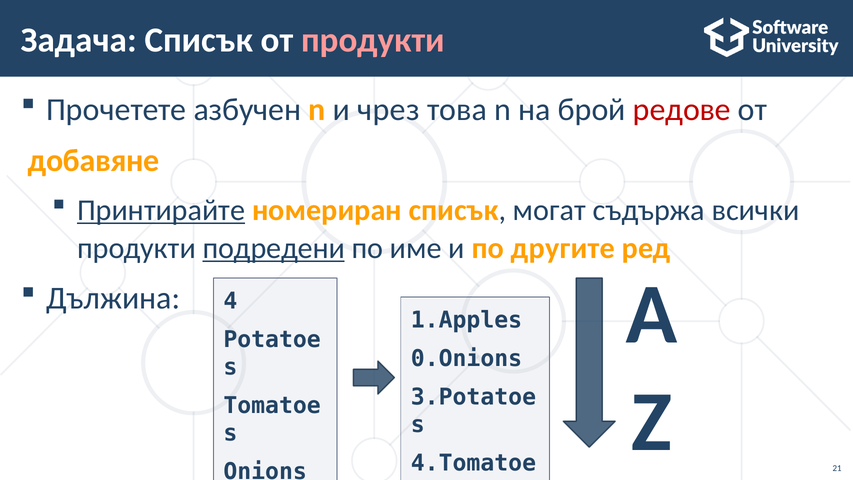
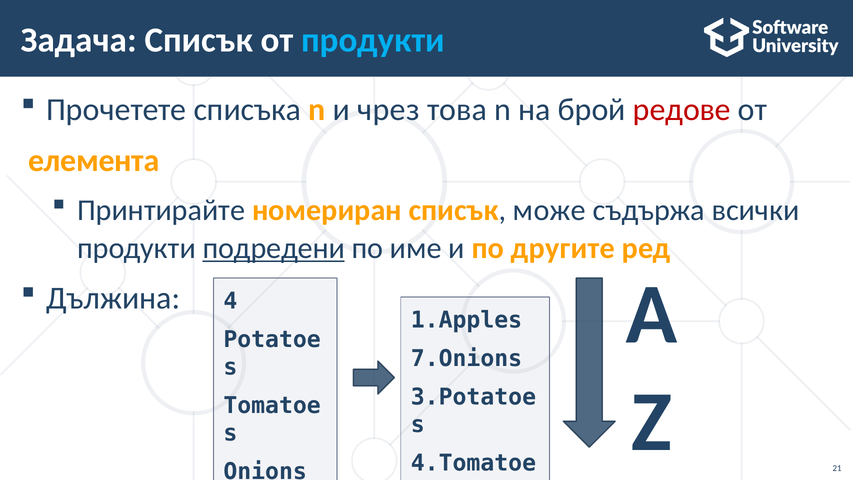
продукти colour: pink -> light blue (373, 40)
азбучен: азбучен -> списъка (247, 110)
добавяне: добавяне -> елемента (94, 161)
Принтирайте underline: present -> none (161, 210)
могат: могат -> може (549, 210)
0.Onions: 0.Onions -> 7.Onions (466, 358)
